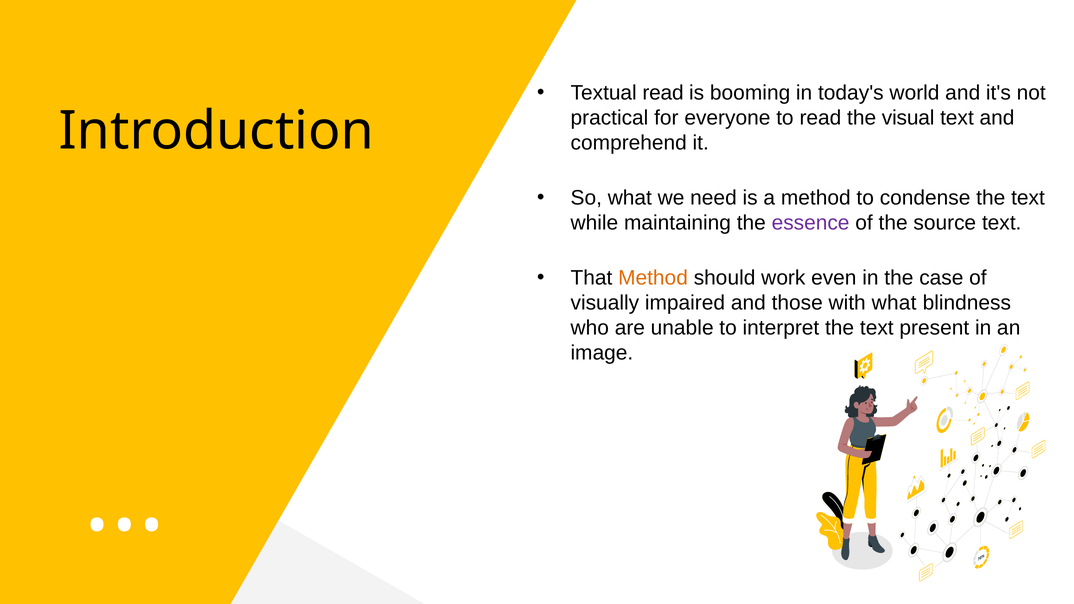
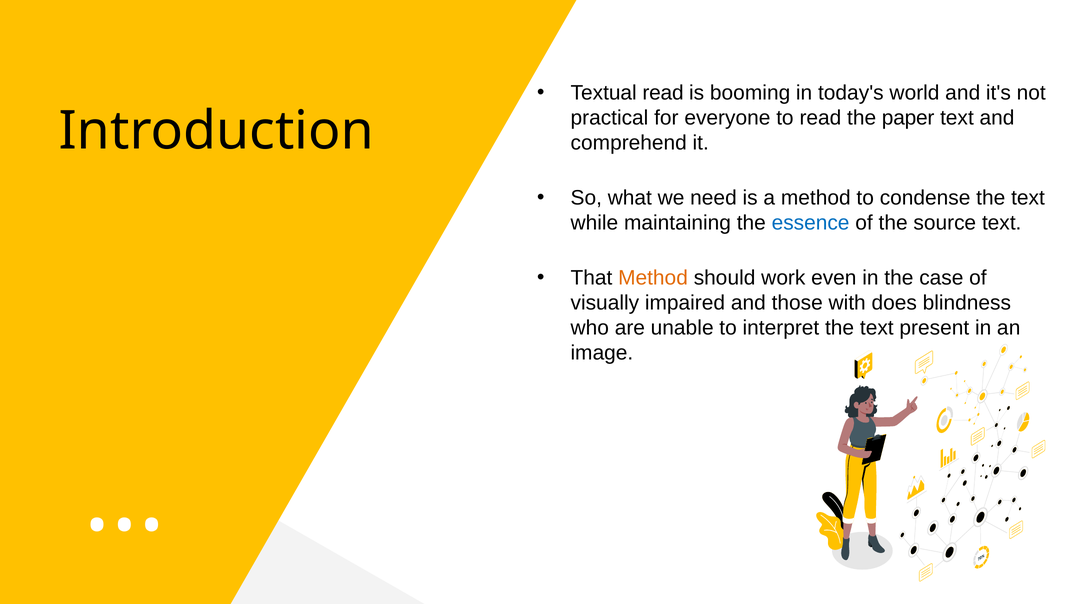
visual: visual -> paper (908, 118)
essence colour: purple -> blue (811, 223)
with what: what -> does (894, 303)
